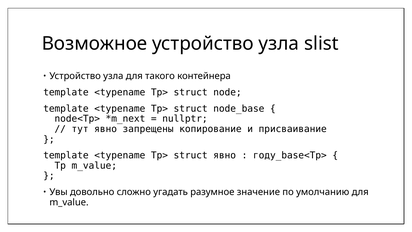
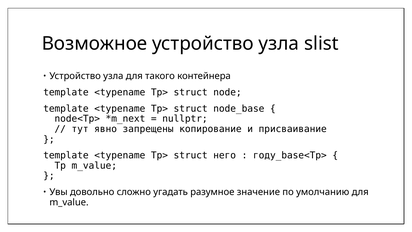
struct явно: явно -> него (225, 155)
